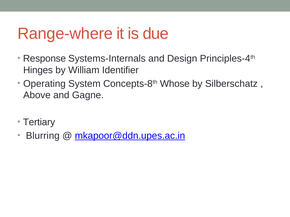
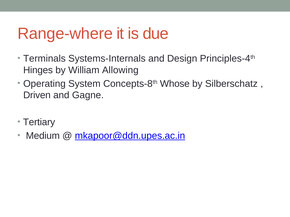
Response: Response -> Terminals (44, 59)
Identifier: Identifier -> Allowing (120, 70)
Above: Above -> Driven (37, 95)
Blurring: Blurring -> Medium (43, 136)
